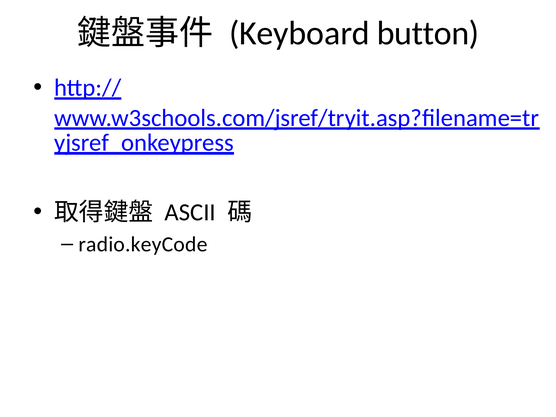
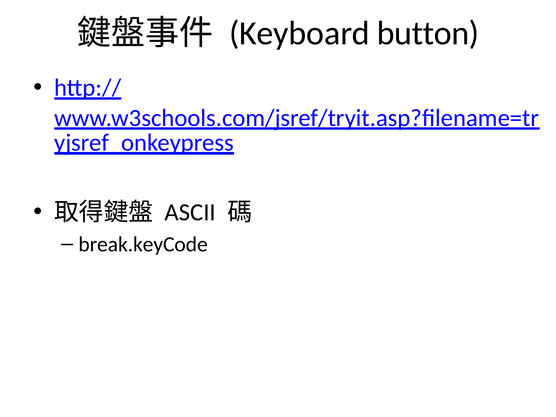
radio.keyCode: radio.keyCode -> break.keyCode (143, 244)
